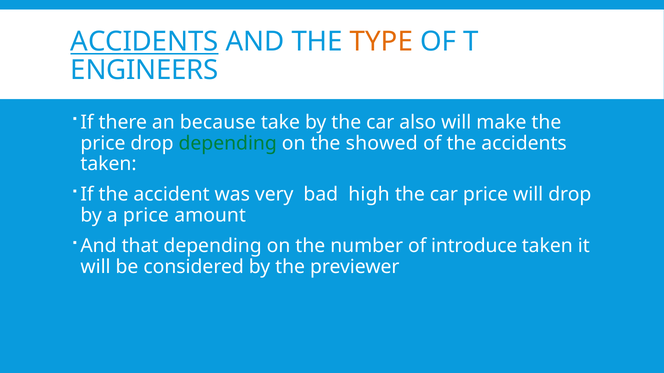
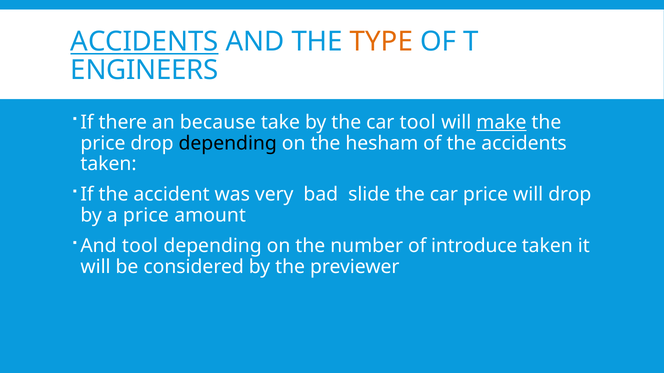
car also: also -> tool (418, 122)
make underline: none -> present (501, 122)
depending colour: green -> black (228, 143)
showed: showed -> hesham (382, 143)
high: high -> slide (369, 195)
And that: that -> tool (140, 246)
